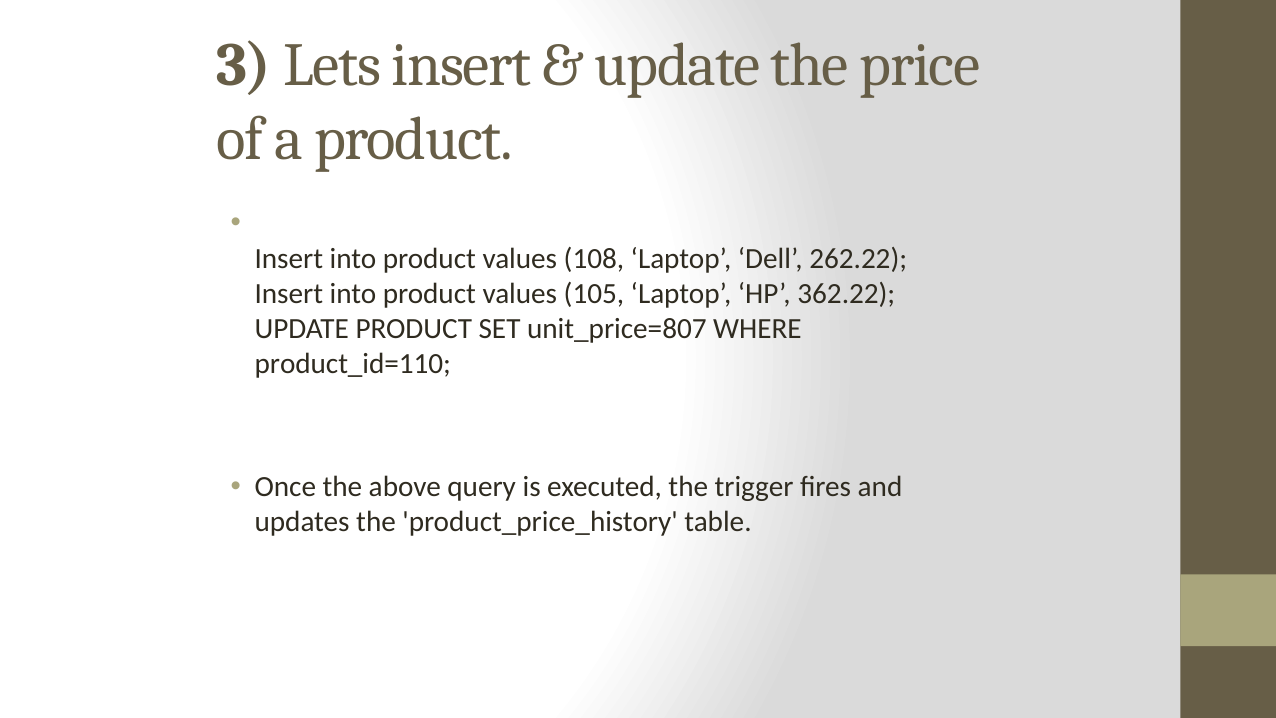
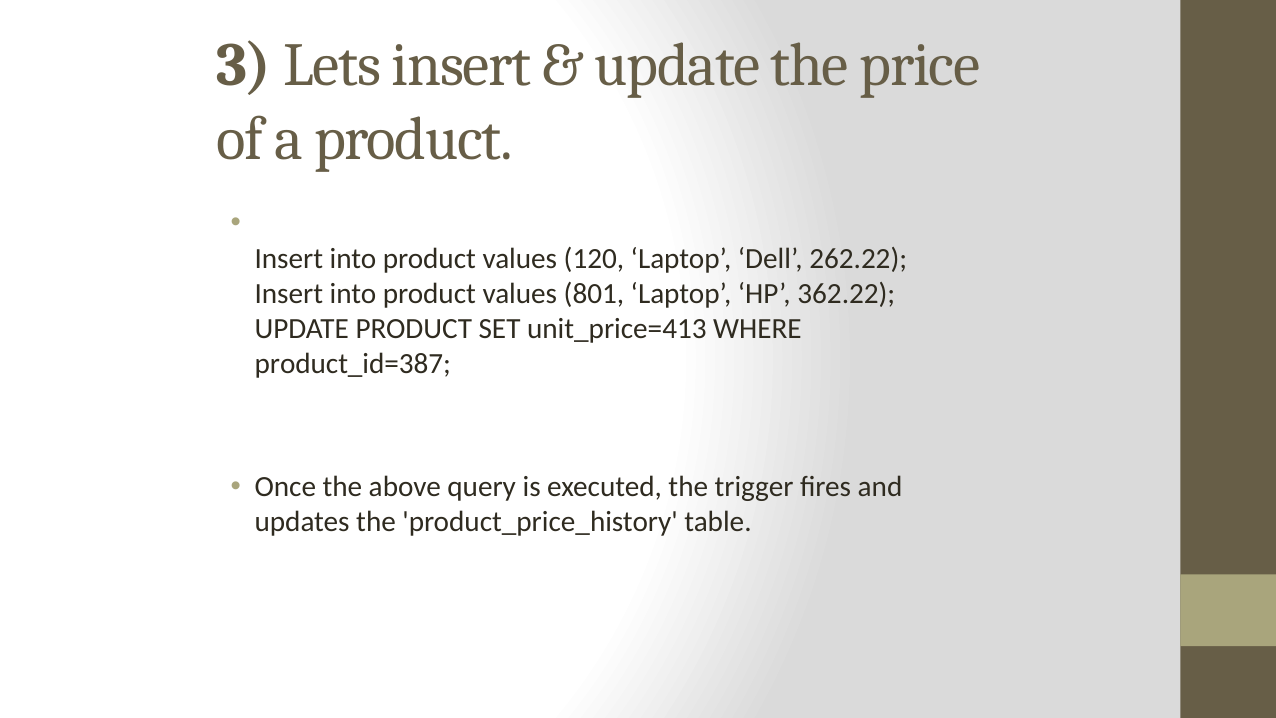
108: 108 -> 120 (594, 259)
105: 105 -> 801 (594, 294)
unit_price=807: unit_price=807 -> unit_price=413 (617, 329)
product_id=110: product_id=110 -> product_id=387 (353, 364)
